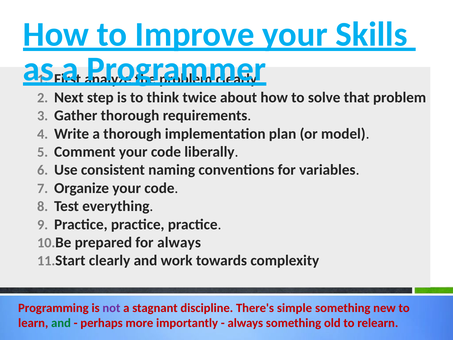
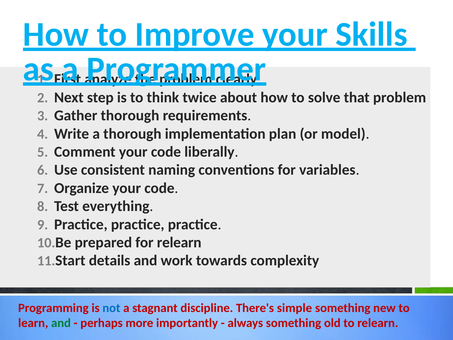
for always: always -> relearn (179, 242)
clearly: clearly -> details (110, 260)
not colour: purple -> blue (111, 308)
